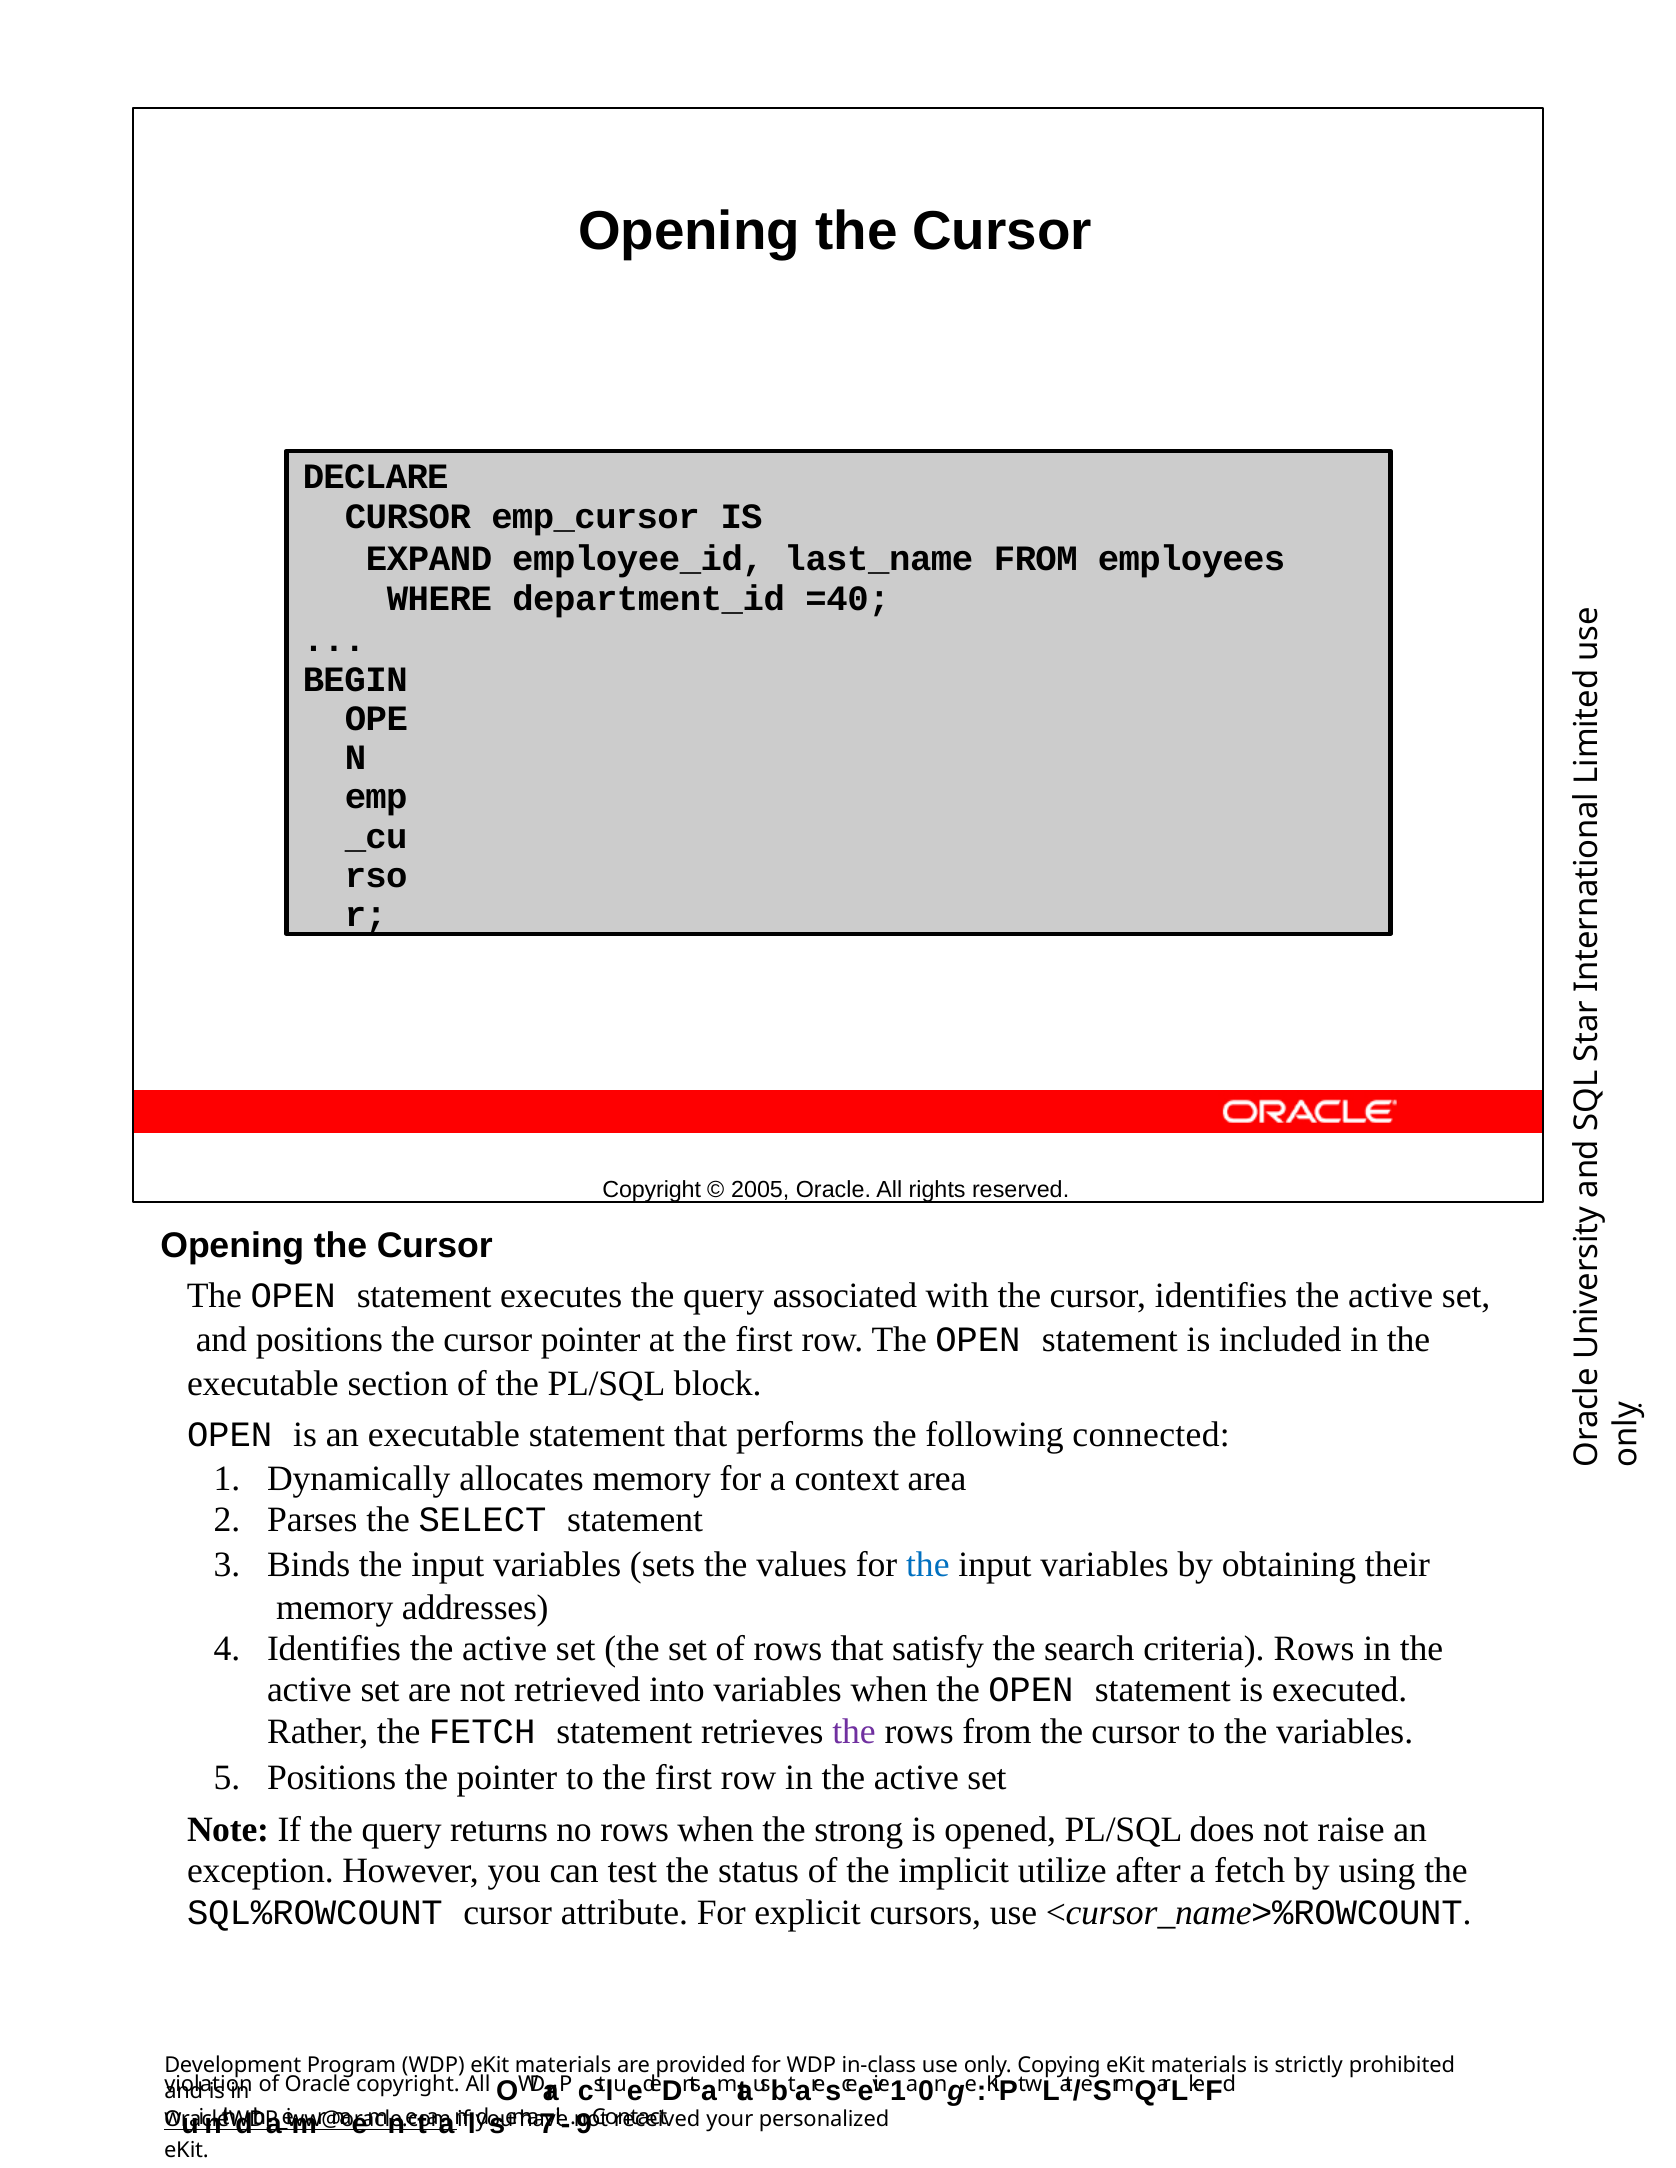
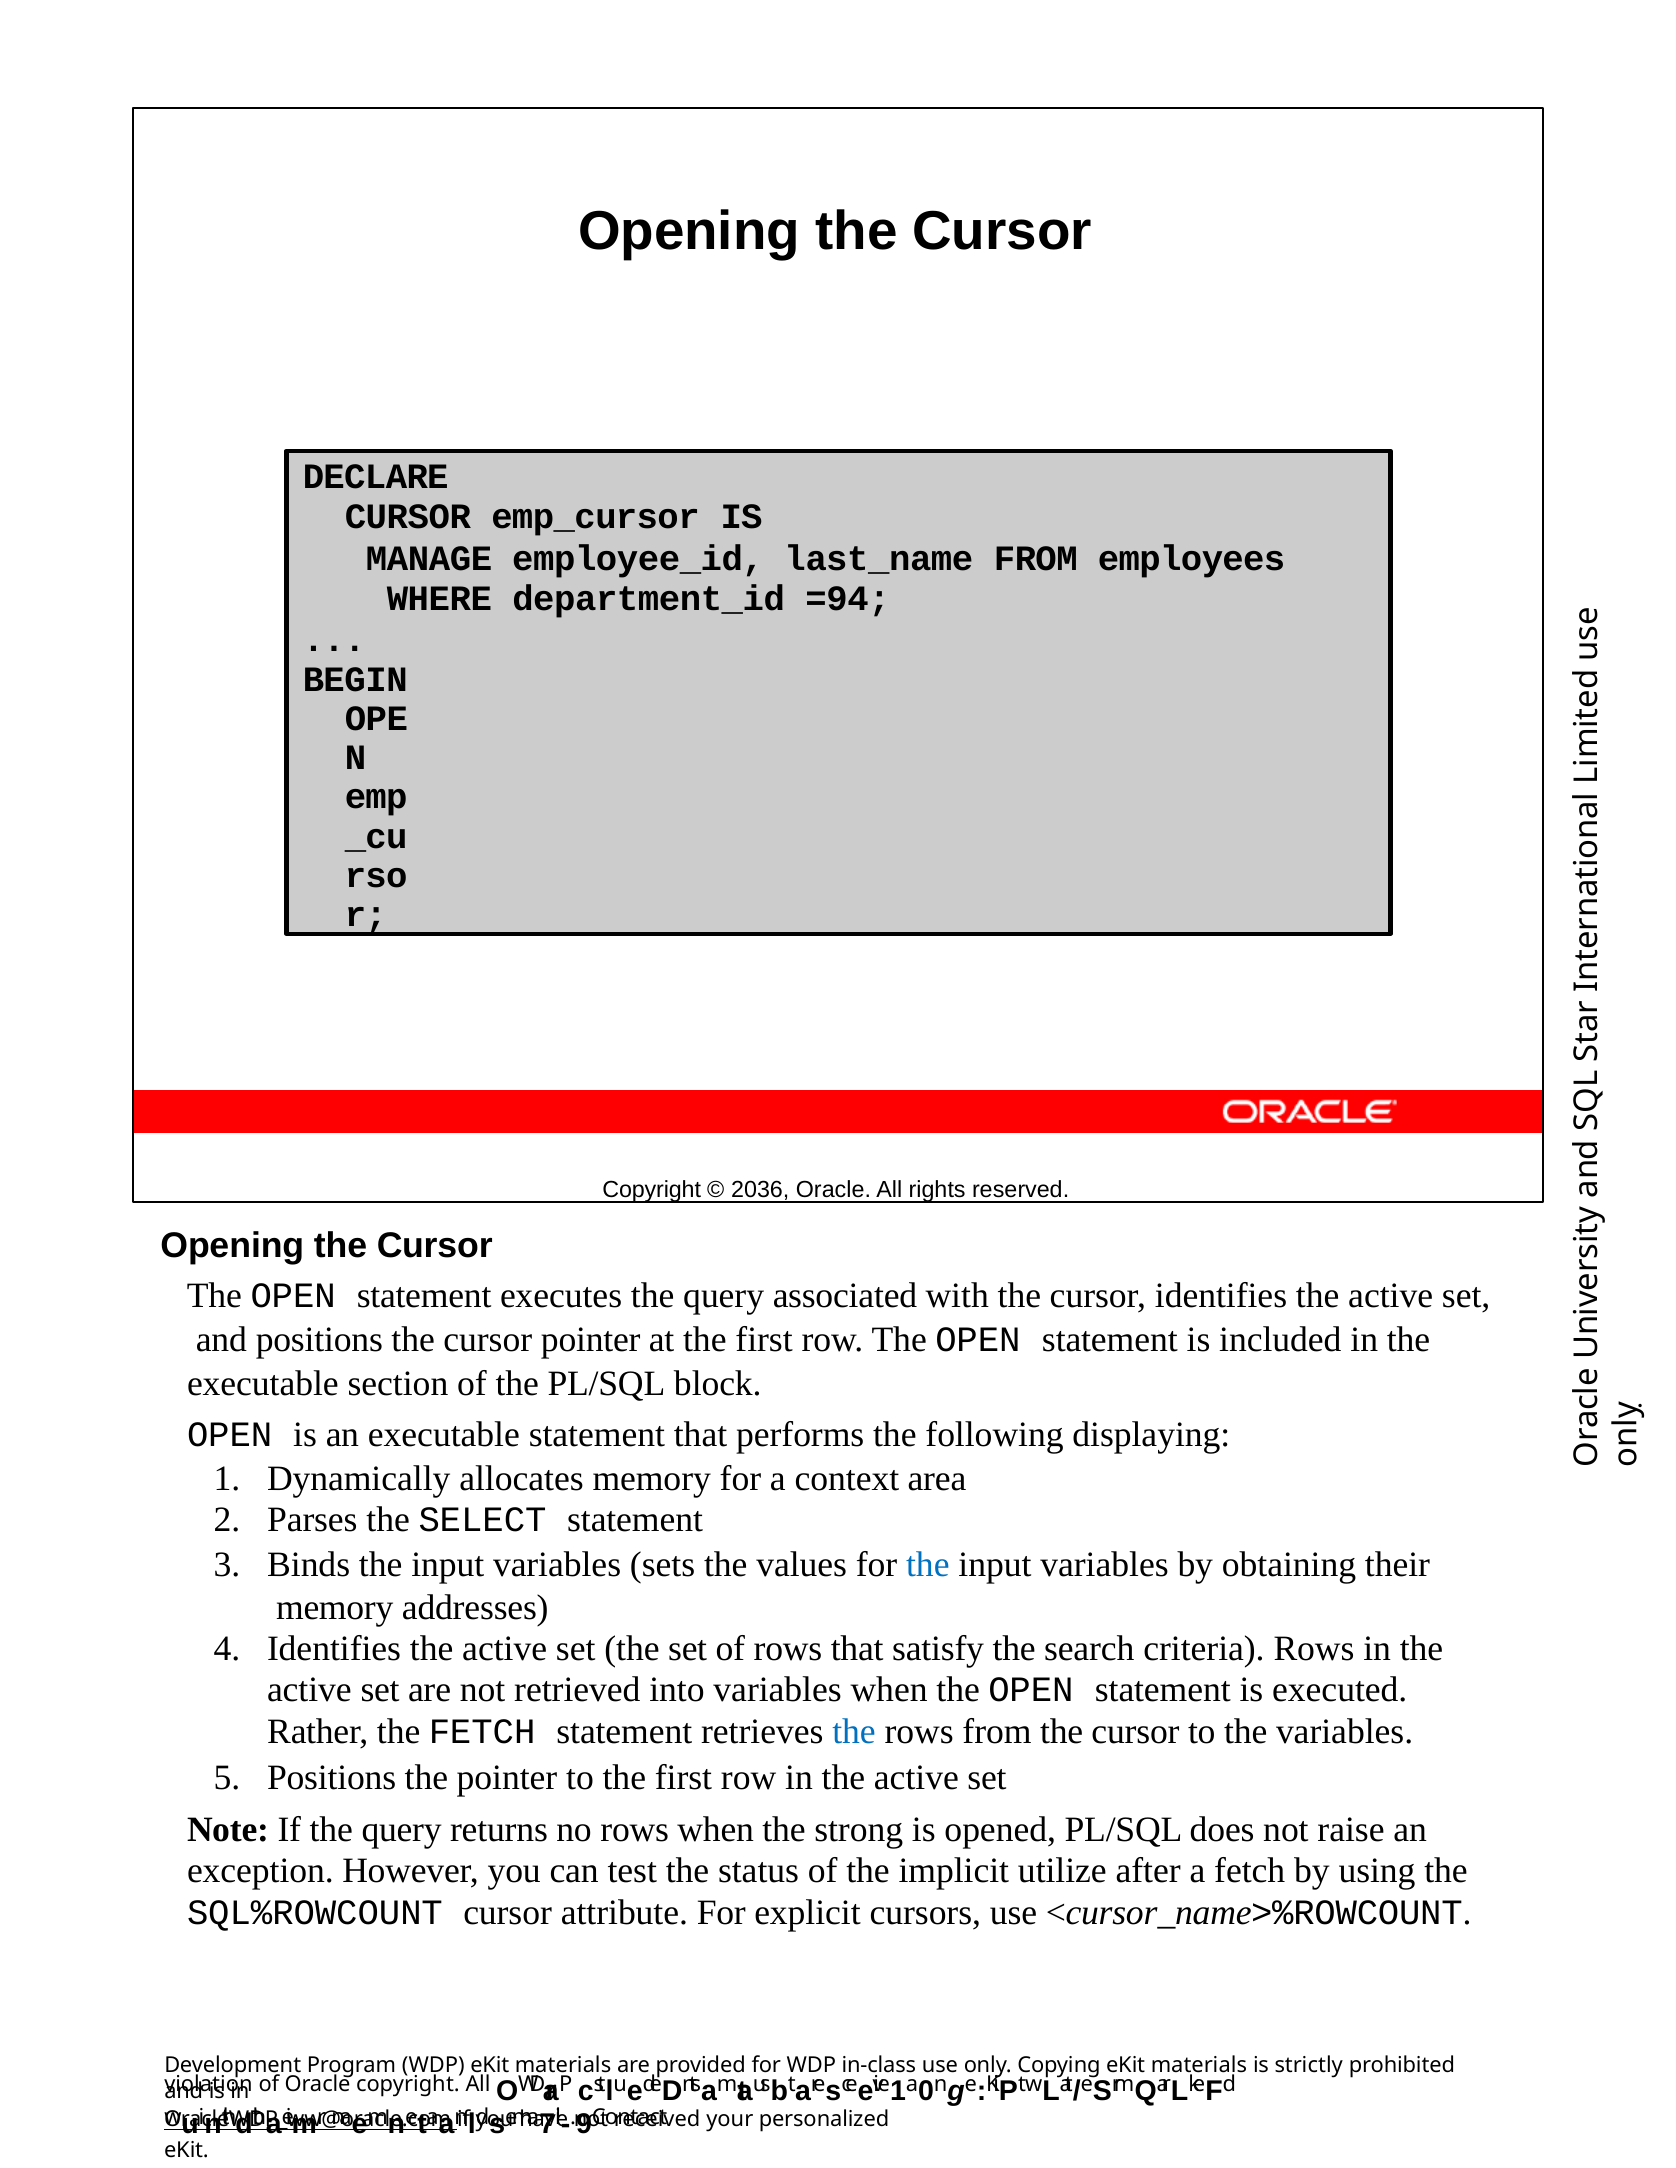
EXPAND: EXPAND -> MANAGE (429, 559)
=40: =40 -> =94 (848, 599)
2005: 2005 -> 2036 (760, 1190)
connected: connected -> displaying (1151, 1435)
the colour: purple -> blue (854, 1732)
